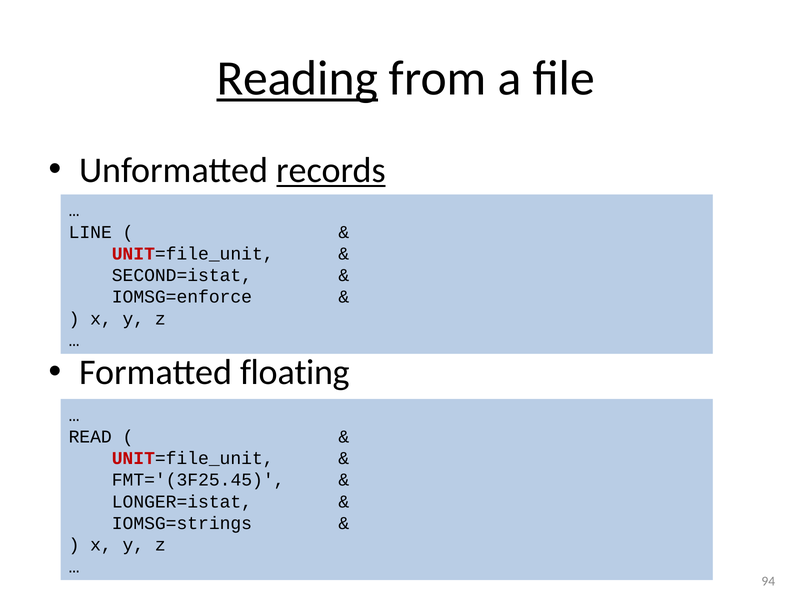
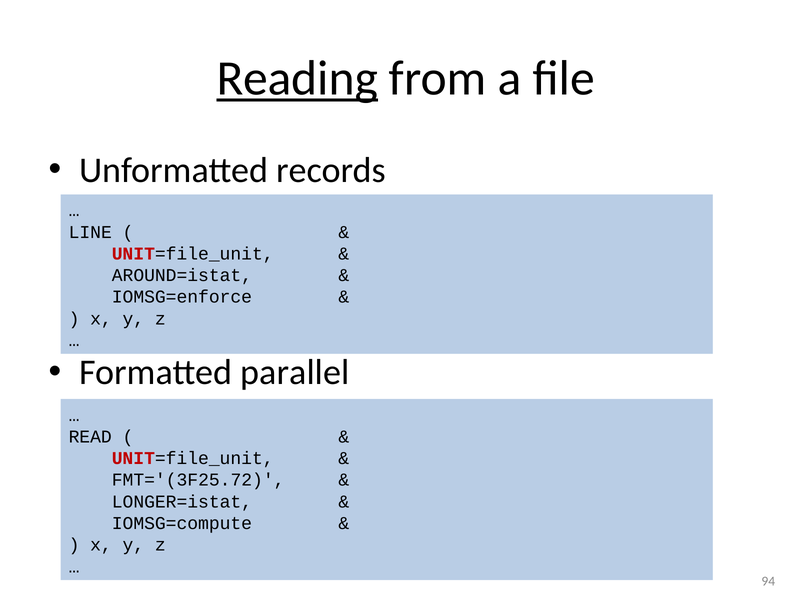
records underline: present -> none (331, 170)
SECOND=istat: SECOND=istat -> AROUND=istat (182, 275)
floating: floating -> parallel (295, 373)
FMT='(3F25.45: FMT='(3F25.45 -> FMT='(3F25.72 (198, 480)
IOMSG=strings: IOMSG=strings -> IOMSG=compute (182, 523)
